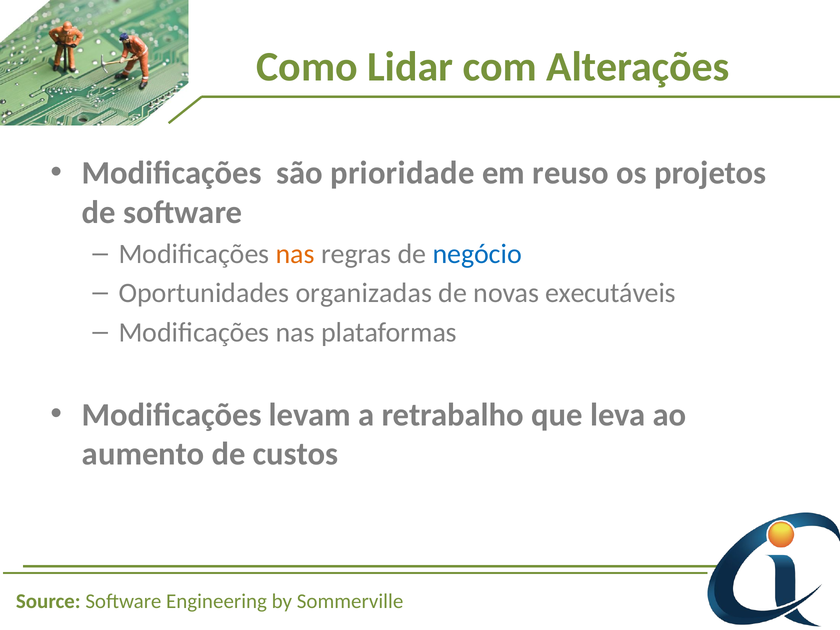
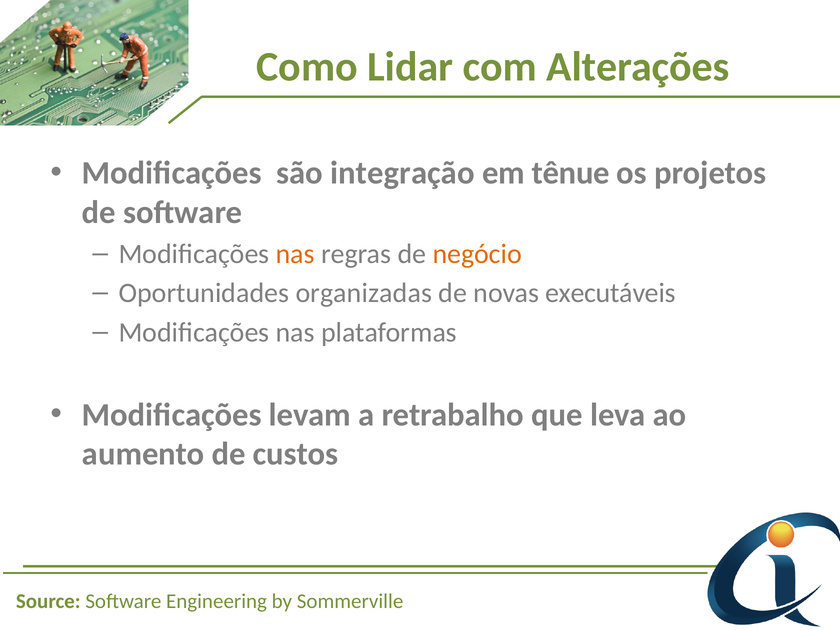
prioridade: prioridade -> integração (402, 173)
reuso: reuso -> tênue (571, 173)
negócio colour: blue -> orange (477, 254)
